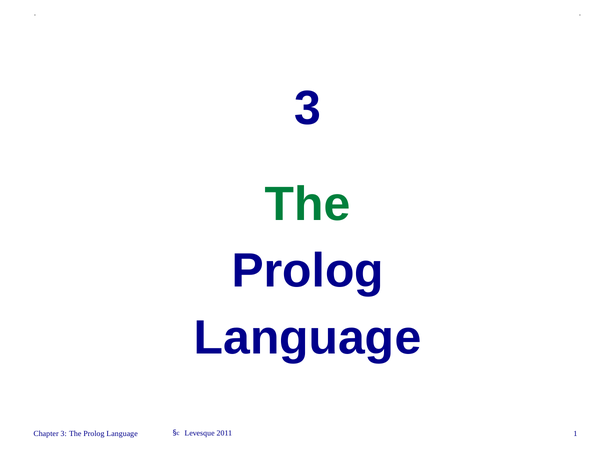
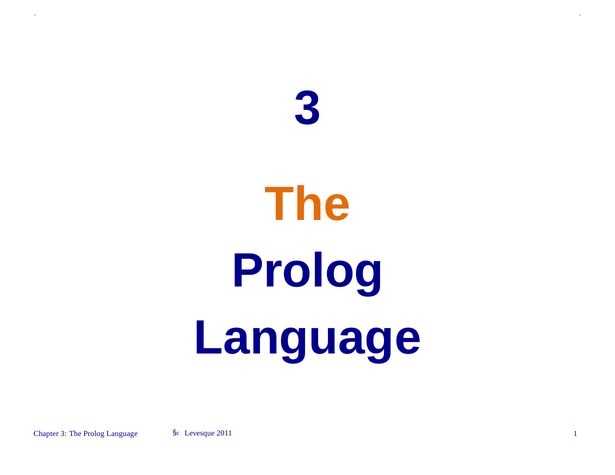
The colour: green -> orange (308, 204)
